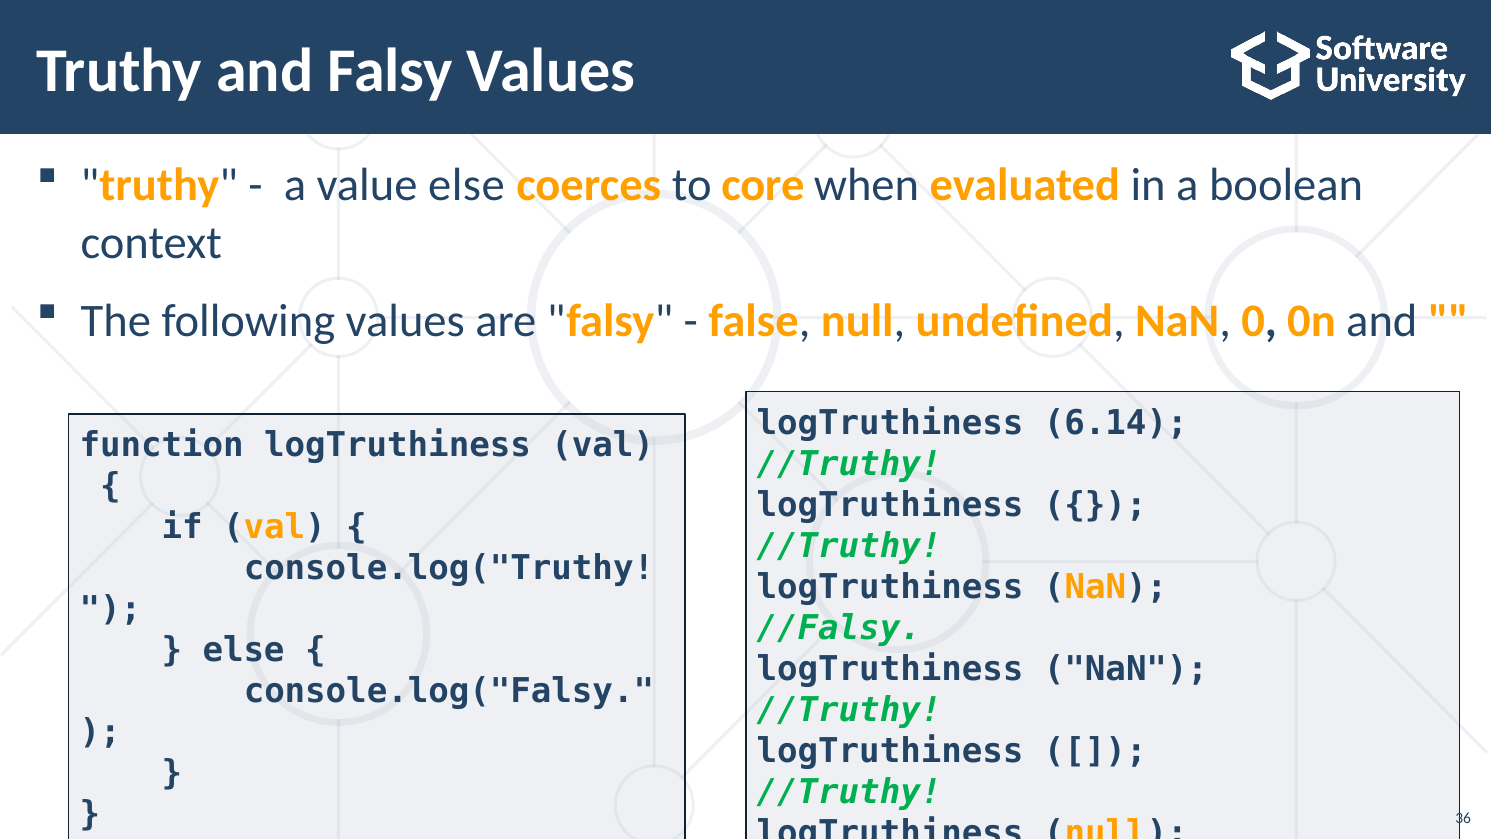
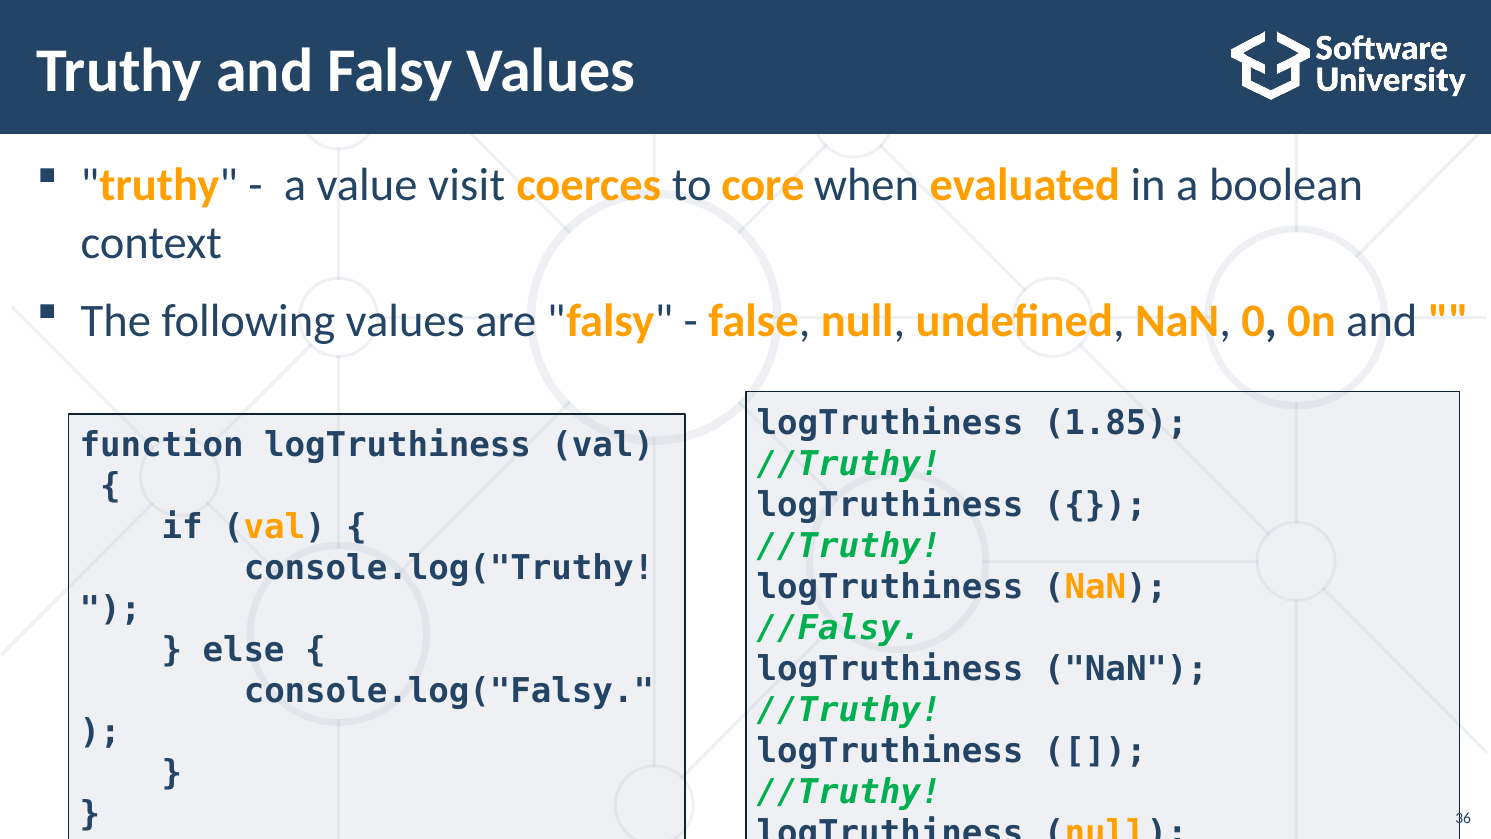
value else: else -> visit (467, 185)
6.14: 6.14 -> 1.85 (1116, 423)
